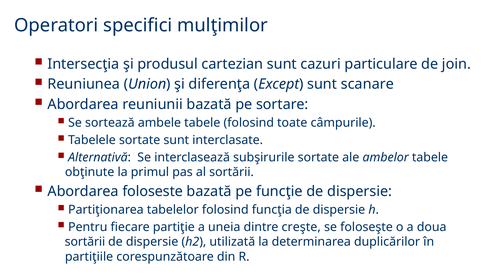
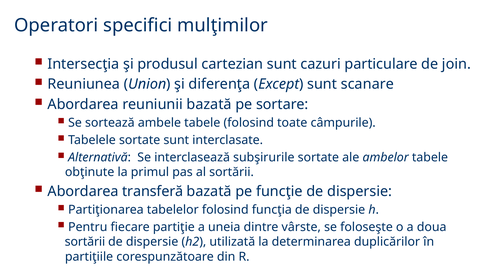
foloseste: foloseste -> transferă (153, 191)
creşte: creşte -> vârste (301, 227)
